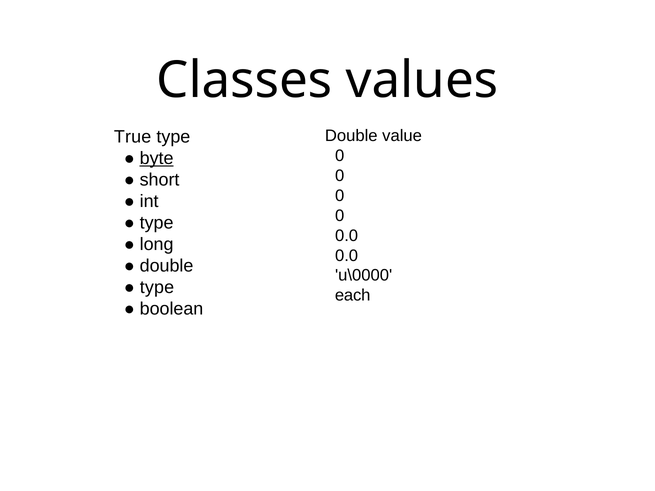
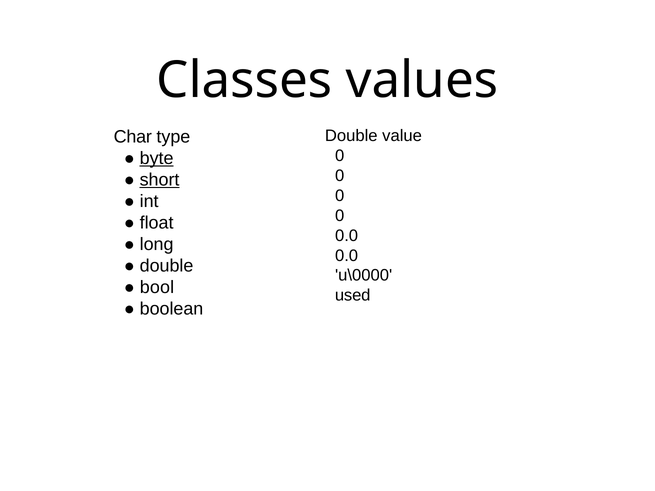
True: True -> Char (133, 137)
short underline: none -> present (160, 180)
type: type -> float (157, 223)
type: type -> bool (157, 287)
each: each -> used (353, 296)
